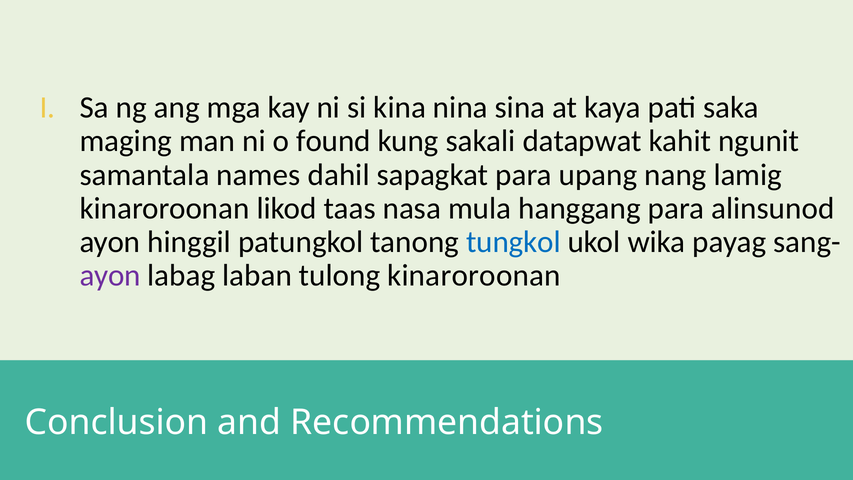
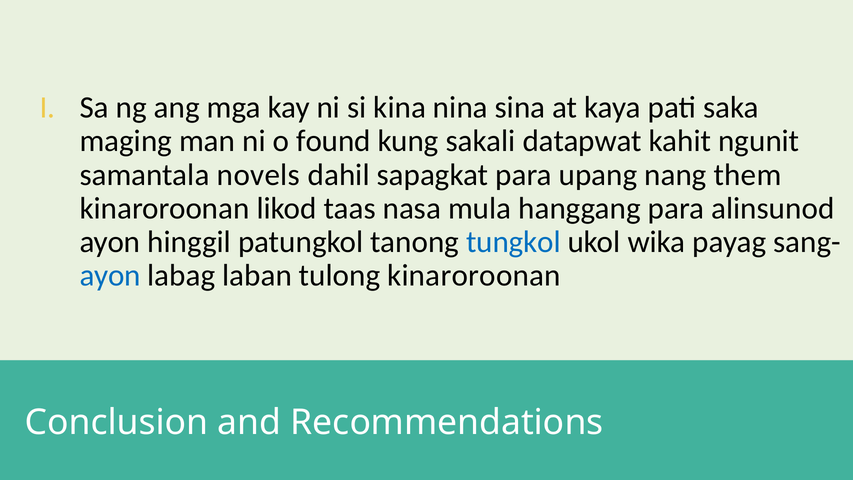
names: names -> novels (258, 175)
lamig: lamig -> them (748, 175)
ayon colour: purple -> blue (110, 275)
